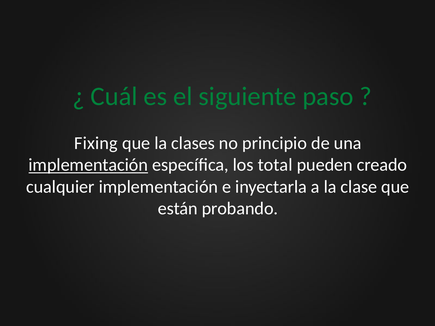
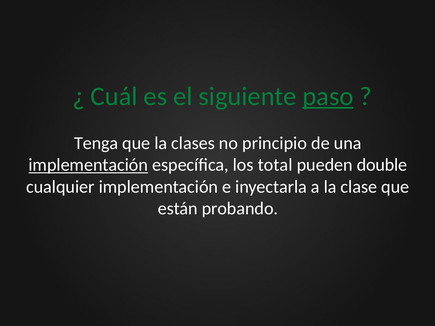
paso underline: none -> present (328, 97)
Fixing: Fixing -> Tenga (96, 143)
creado: creado -> double (382, 165)
